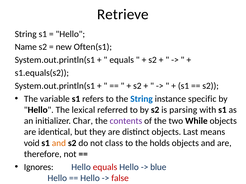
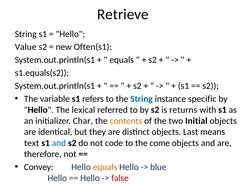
Name: Name -> Value (26, 47)
parsing: parsing -> returns (183, 110)
contents colour: purple -> orange (126, 121)
While: While -> Initial (196, 121)
void: void -> text (32, 143)
and colour: orange -> blue (59, 143)
class: class -> code (114, 143)
holds: holds -> come (160, 143)
Ignores: Ignores -> Convey (39, 167)
equals colour: red -> orange (105, 167)
